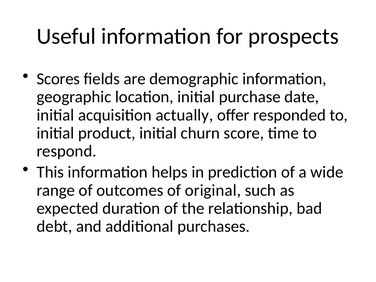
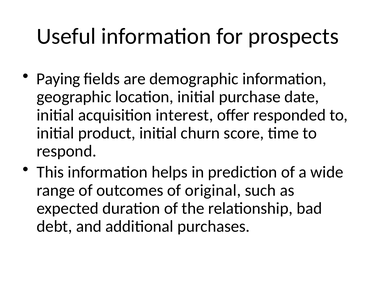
Scores: Scores -> Paying (58, 79)
actually: actually -> interest (184, 115)
